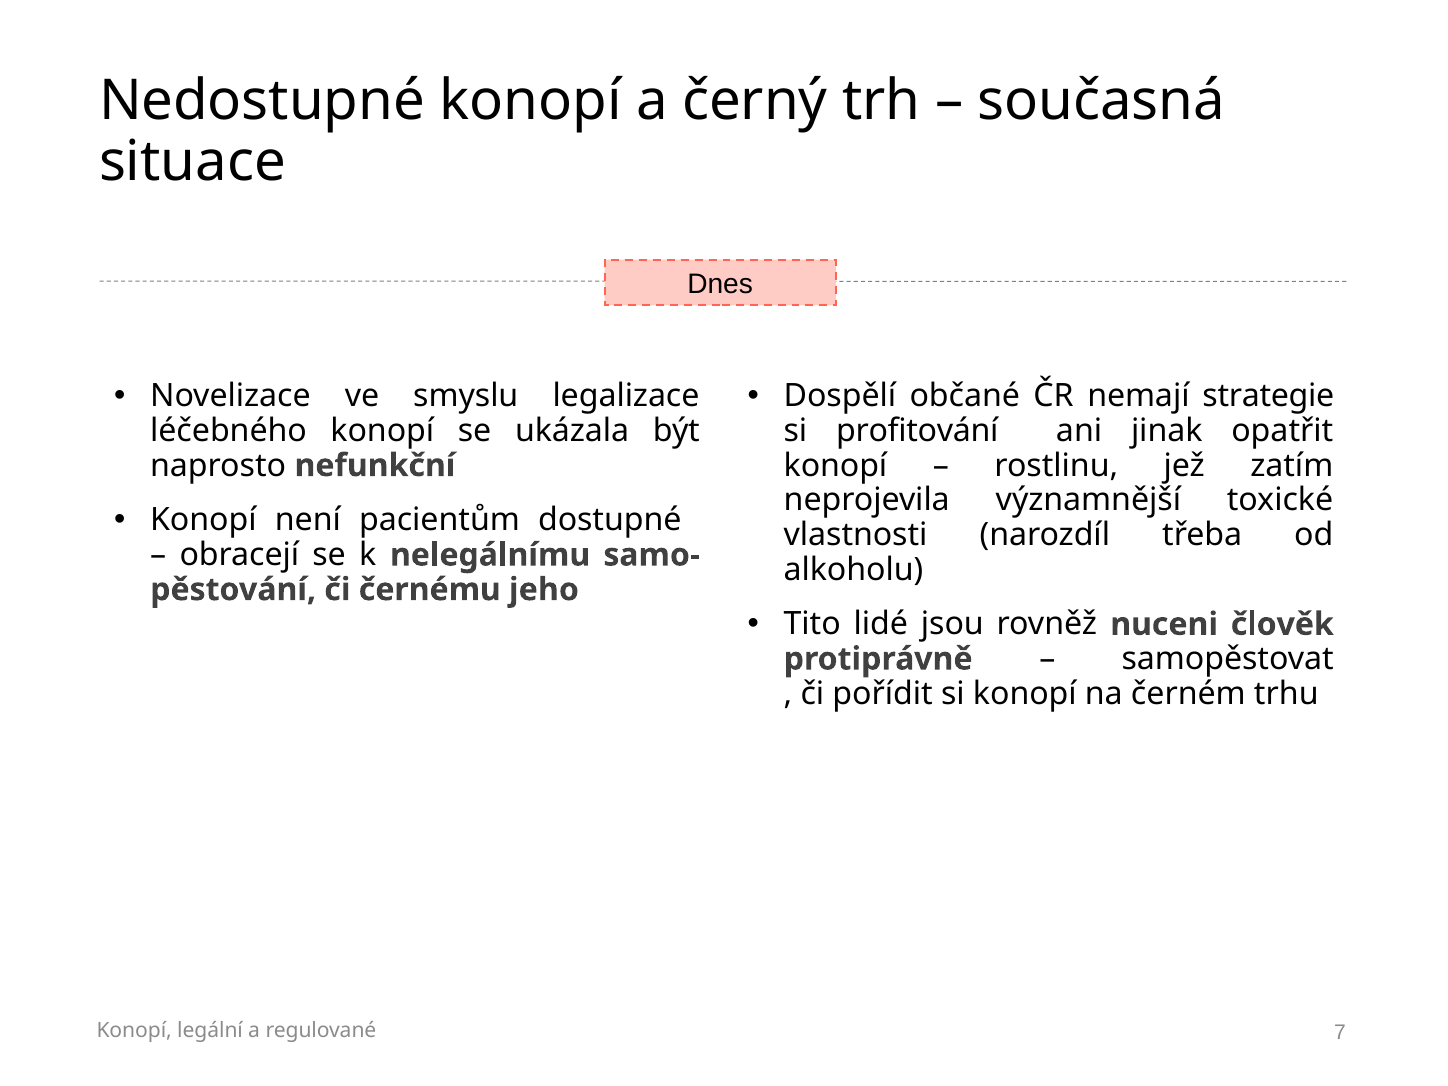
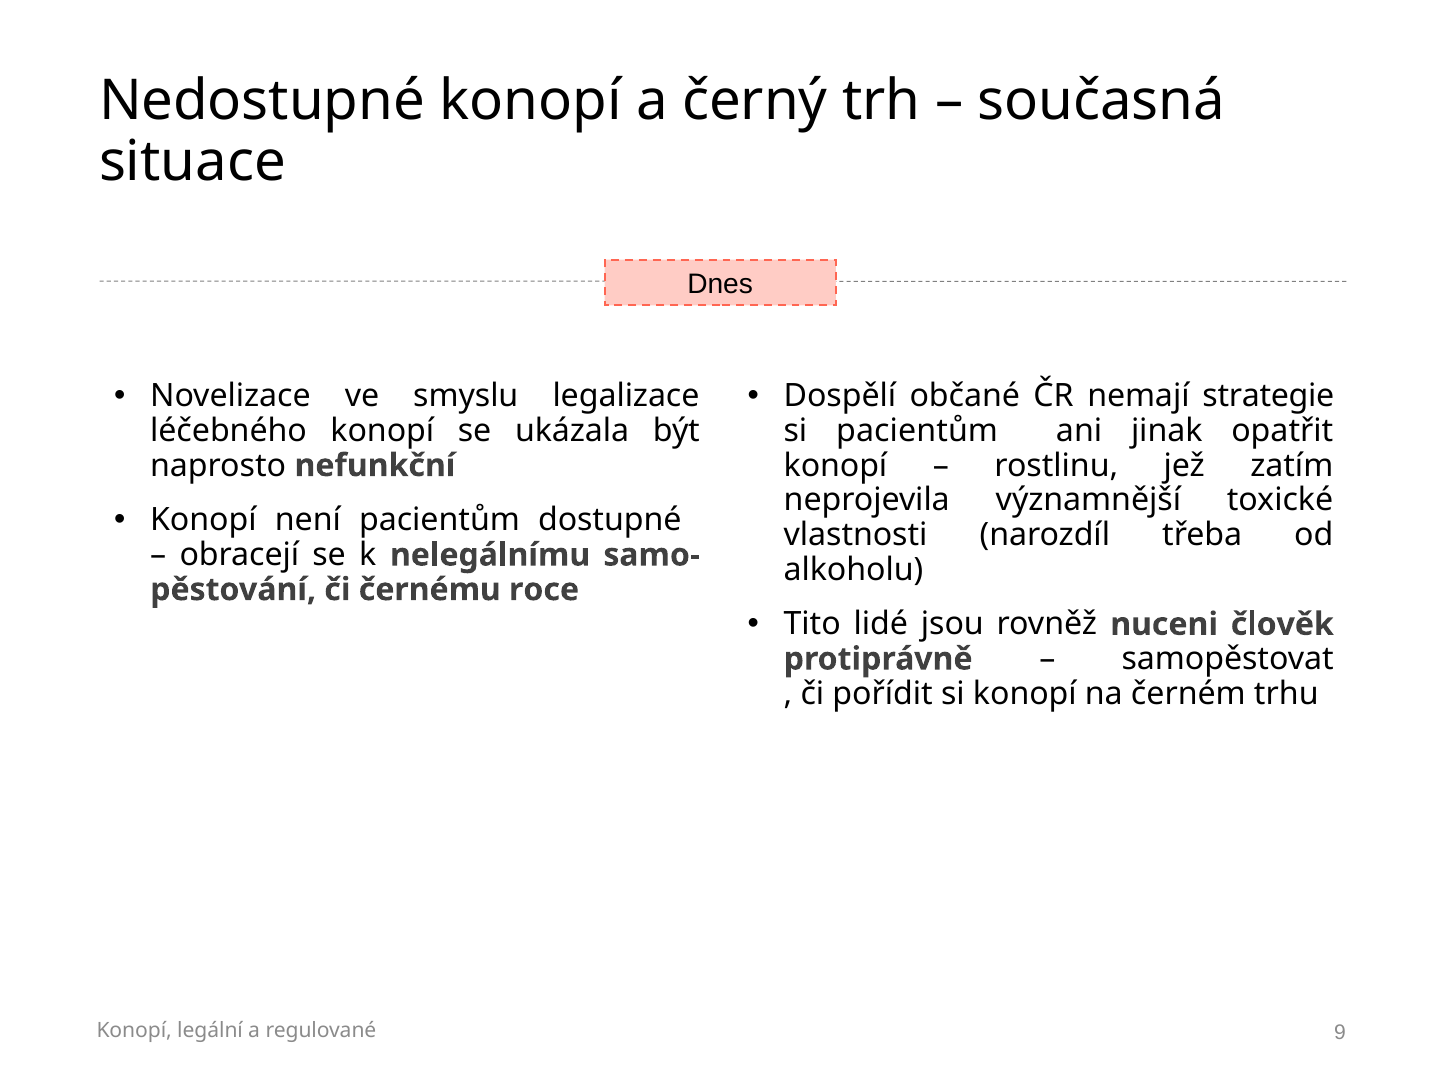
si profitování: profitování -> pacientům (917, 431)
jeho: jeho -> roce (544, 590)
7: 7 -> 9 (1340, 1033)
